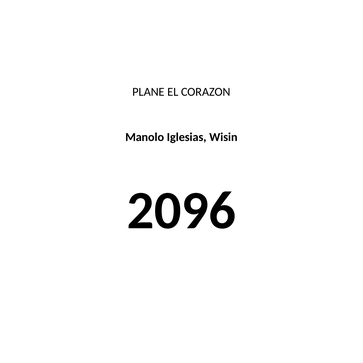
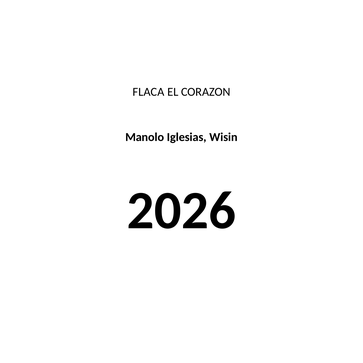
PLANE: PLANE -> FLACA (148, 92)
2096: 2096 -> 2026 (181, 210)
